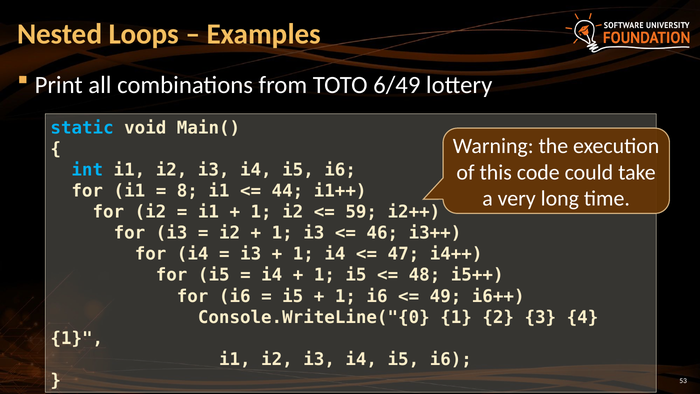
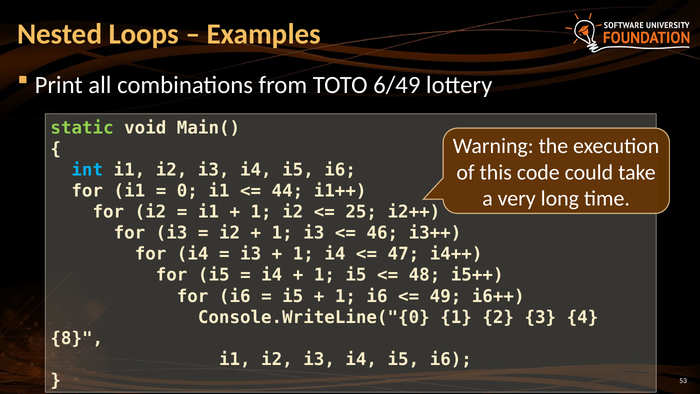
static colour: light blue -> light green (82, 128)
8: 8 -> 0 (187, 191)
59: 59 -> 25 (361, 212)
1: 1 -> 8 (77, 338)
